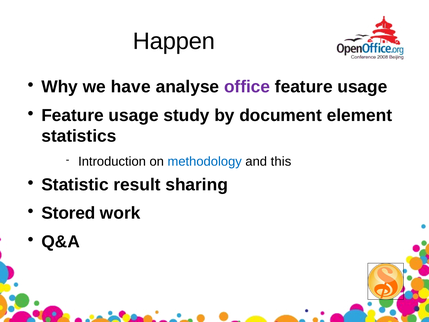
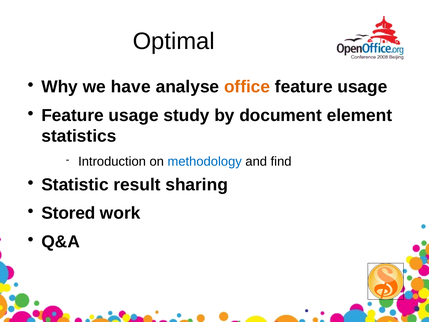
Happen: Happen -> Optimal (174, 41)
office colour: purple -> orange (247, 87)
this: this -> find (281, 162)
